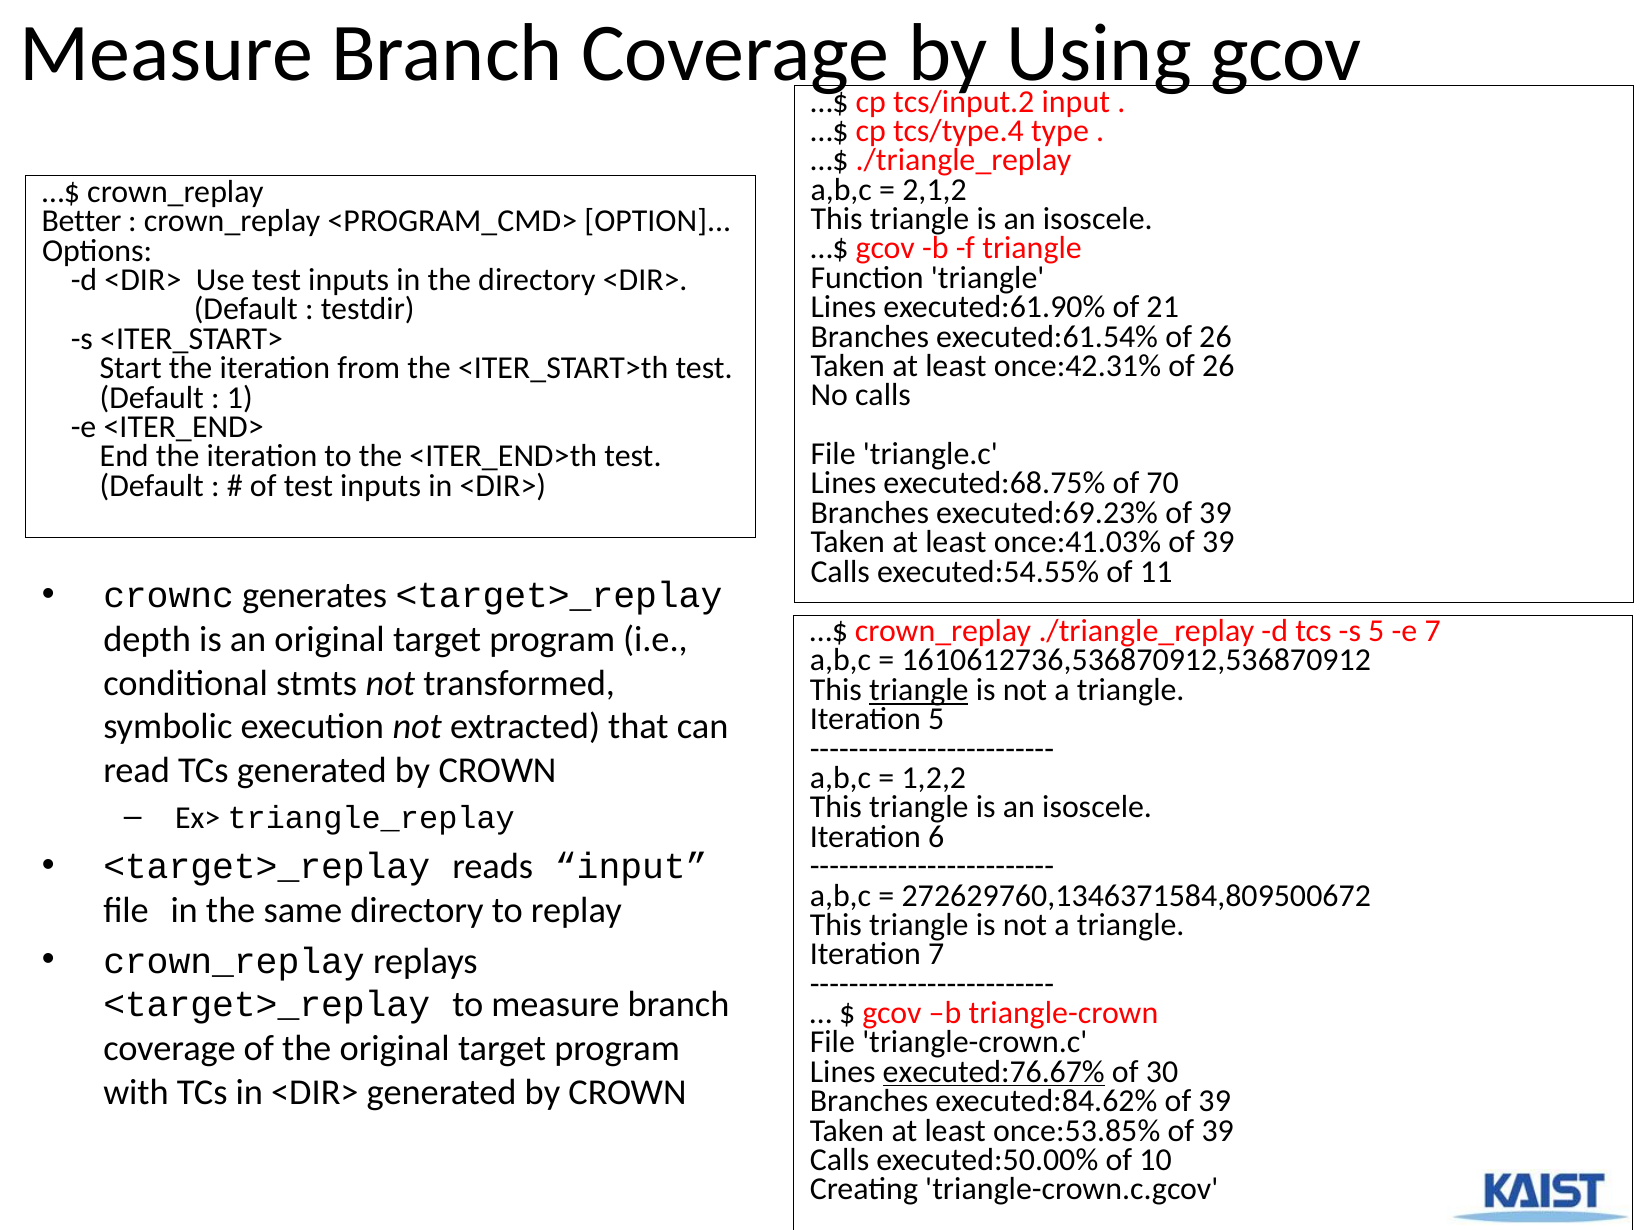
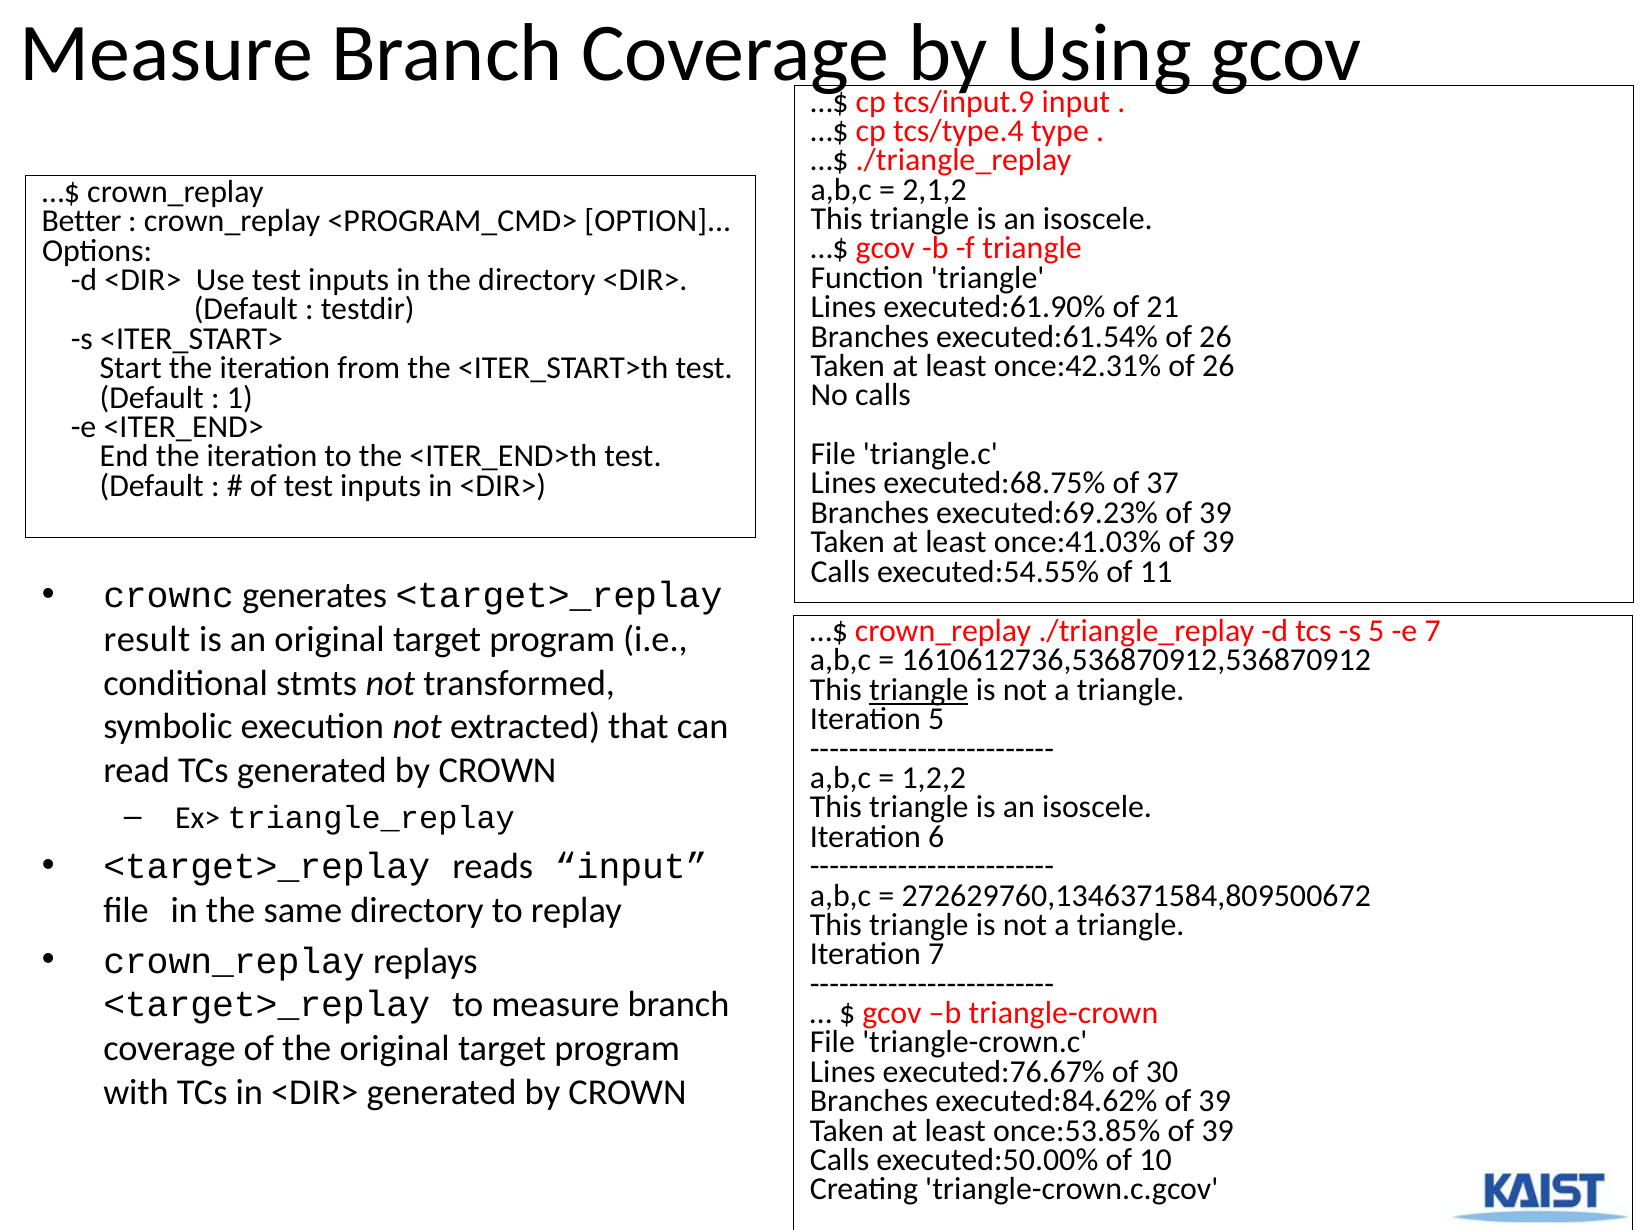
tcs/input.2: tcs/input.2 -> tcs/input.9 (964, 102)
70: 70 -> 37 (1163, 483)
depth: depth -> result (147, 639)
executed:76.67% underline: present -> none (994, 1072)
